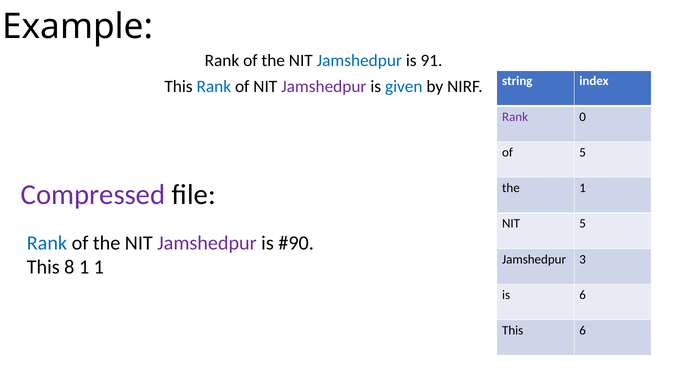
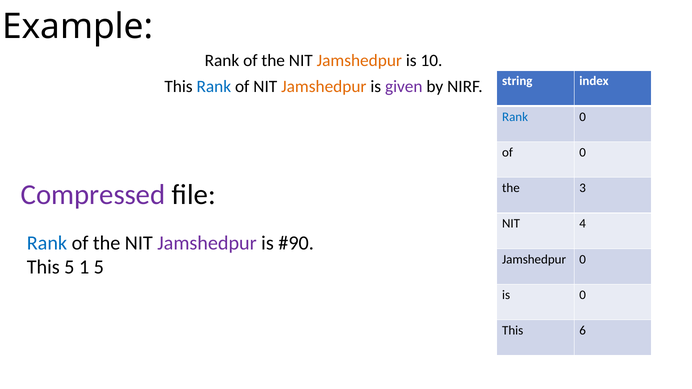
Jamshedpur colour: blue -> orange (359, 61)
91: 91 -> 10 (431, 61)
Jamshedpur colour: purple -> orange (324, 86)
given colour: blue -> purple (404, 86)
Rank colour: purple -> blue (515, 117)
of 5: 5 -> 0 (583, 152)
the 1: 1 -> 3 (583, 188)
NIT 5: 5 -> 4 (583, 224)
Jamshedpur 3: 3 -> 0 (583, 259)
This 8: 8 -> 5 (69, 267)
1 1: 1 -> 5 (99, 267)
is 6: 6 -> 0 (583, 295)
